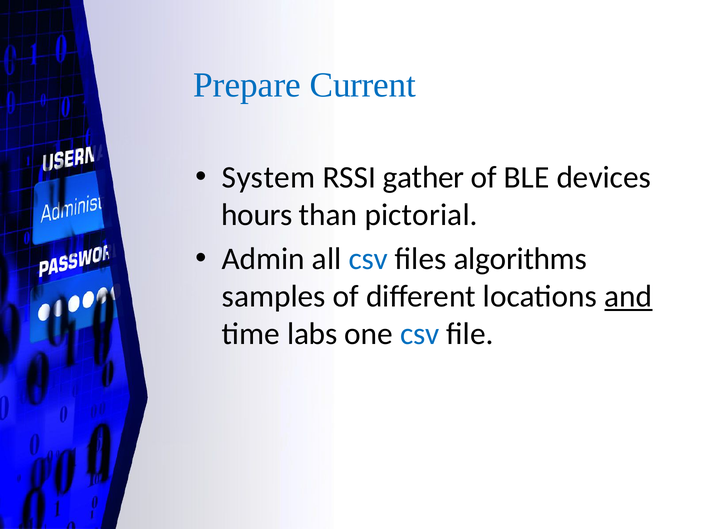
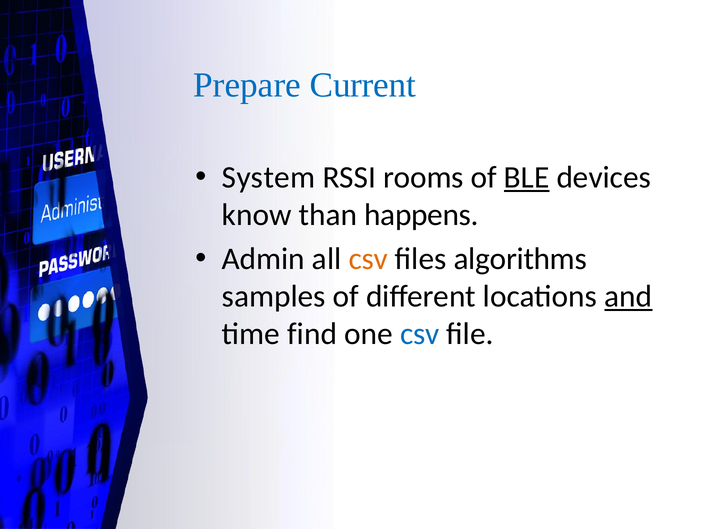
gather: gather -> rooms (424, 178)
BLE underline: none -> present (527, 178)
hours: hours -> know (257, 215)
pictorial: pictorial -> happens (421, 215)
csv colour: blue -> orange (368, 259)
labs: labs -> find (312, 334)
